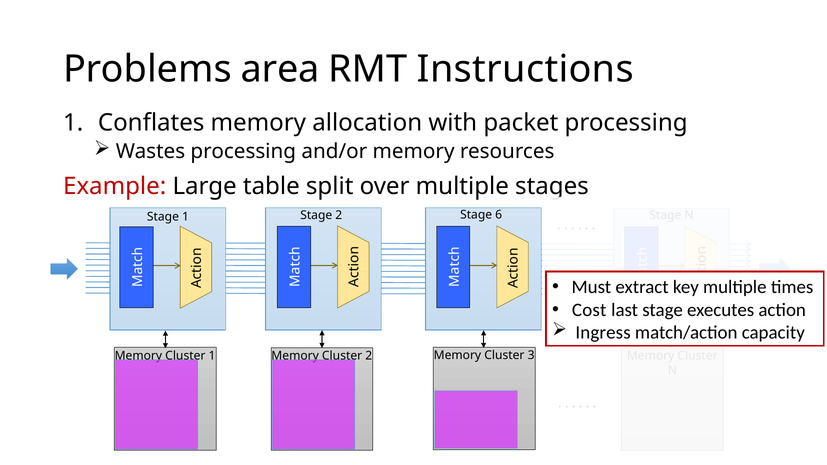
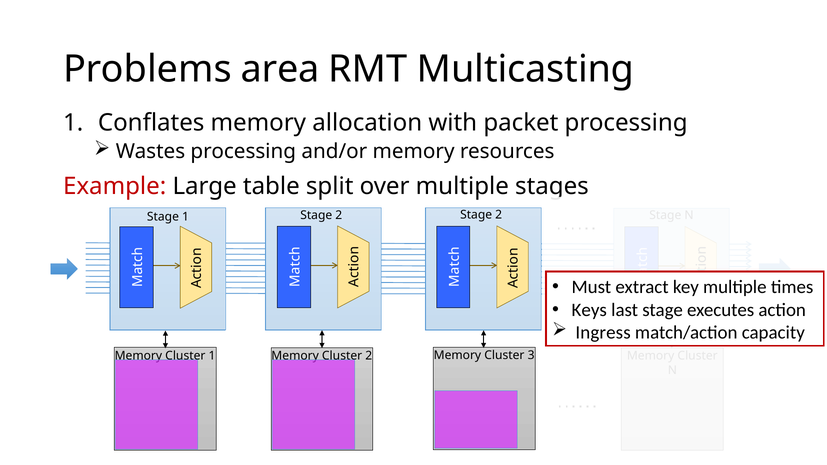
Instructions: Instructions -> Multicasting (526, 69)
2 Stage 6: 6 -> 2 (499, 215)
Cost: Cost -> Keys (589, 310)
